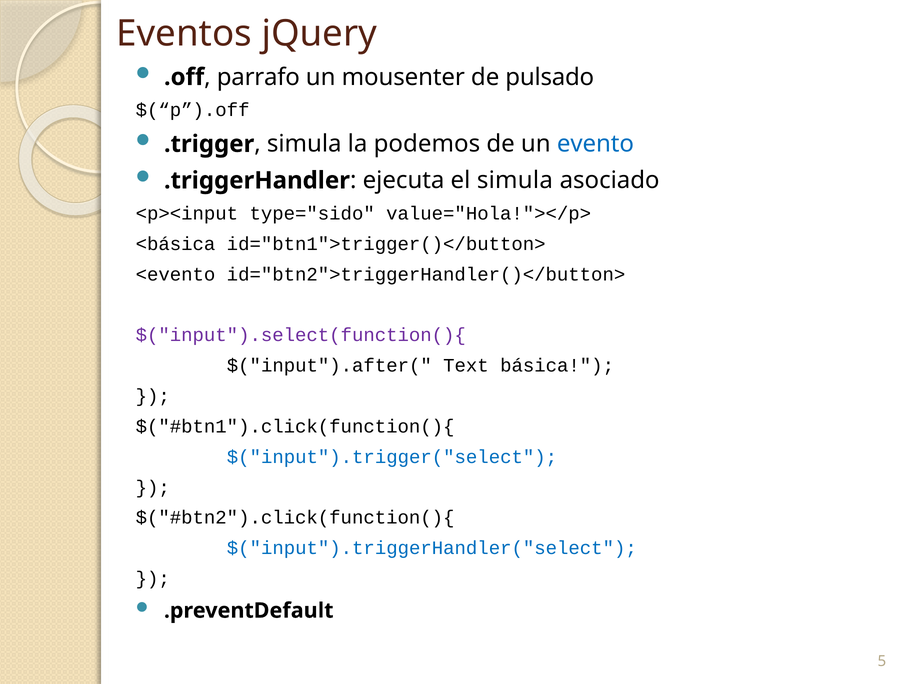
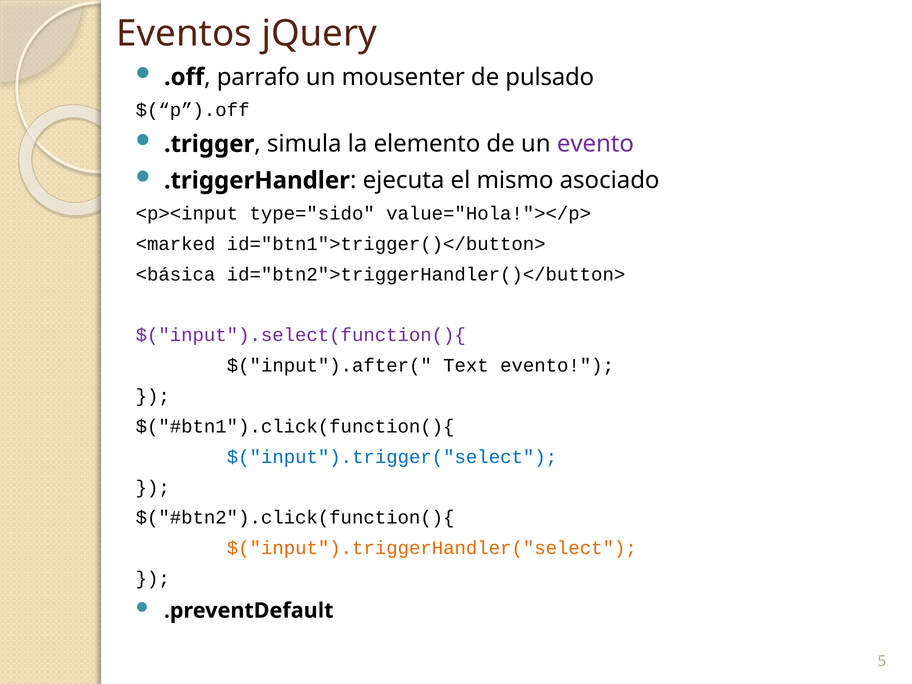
podemos: podemos -> elemento (427, 144)
evento colour: blue -> purple (595, 144)
el simula: simula -> mismo (515, 180)
<básica: <básica -> <marked (176, 244)
<evento: <evento -> <básica (176, 274)
Text básica: básica -> evento (557, 366)
$("input").triggerHandler("select colour: blue -> orange (432, 548)
